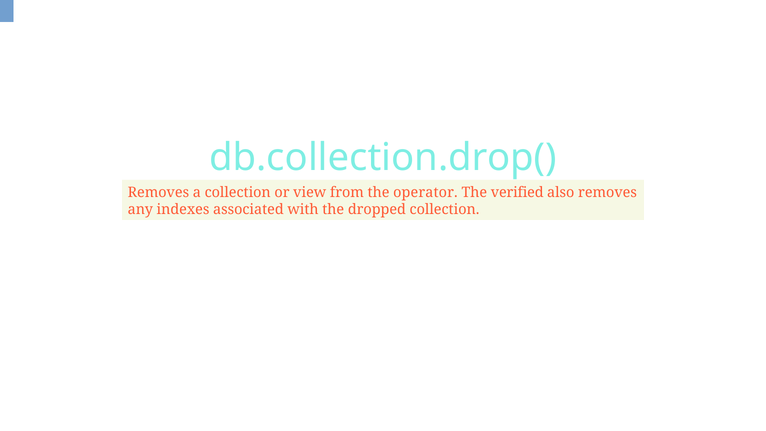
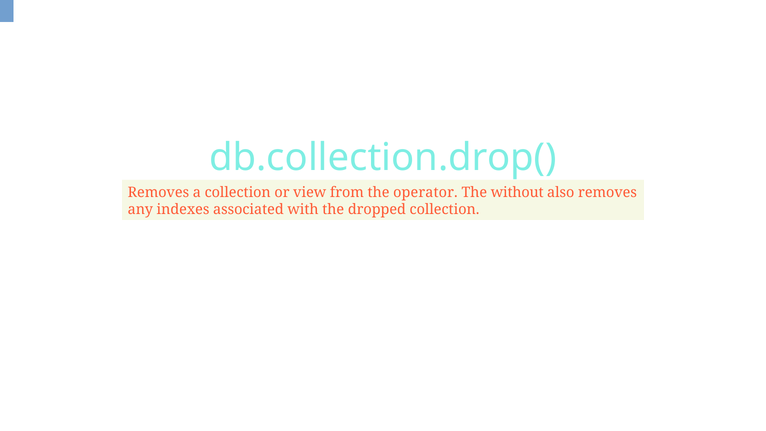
verified: verified -> without (517, 192)
